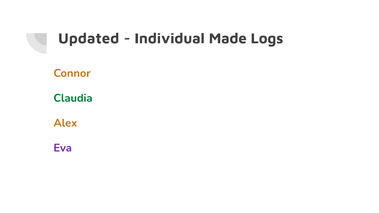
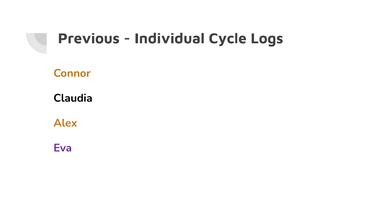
Updated: Updated -> Previous (89, 38)
Made: Made -> Cycle (228, 38)
Claudia colour: green -> black (73, 98)
